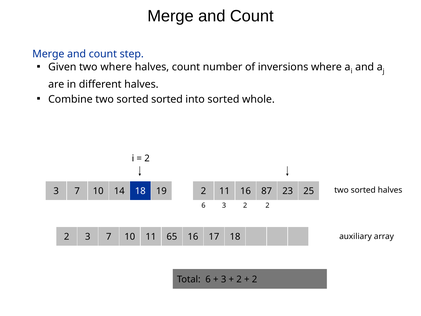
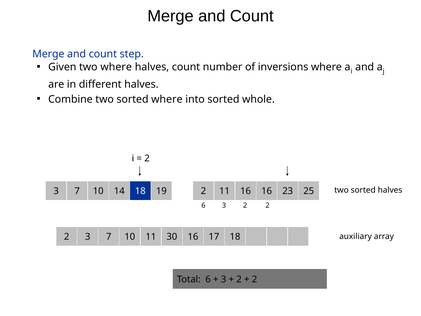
sorted sorted: sorted -> where (167, 99)
16 87: 87 -> 16 (267, 191)
65: 65 -> 30 (172, 237)
